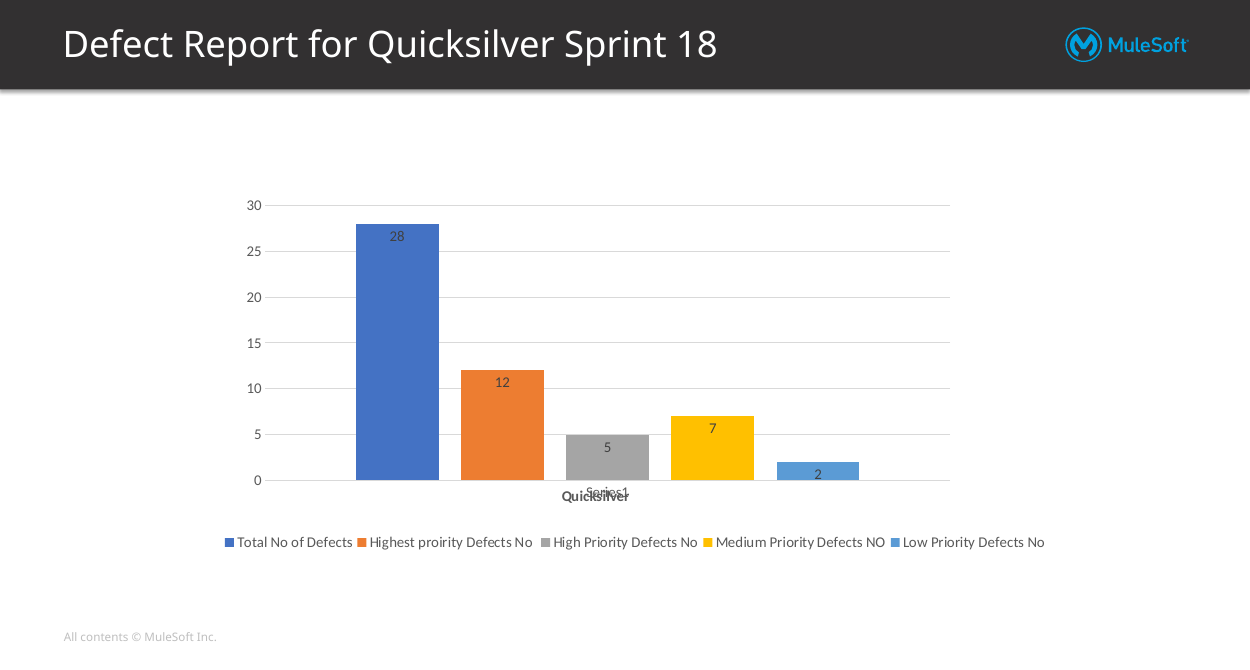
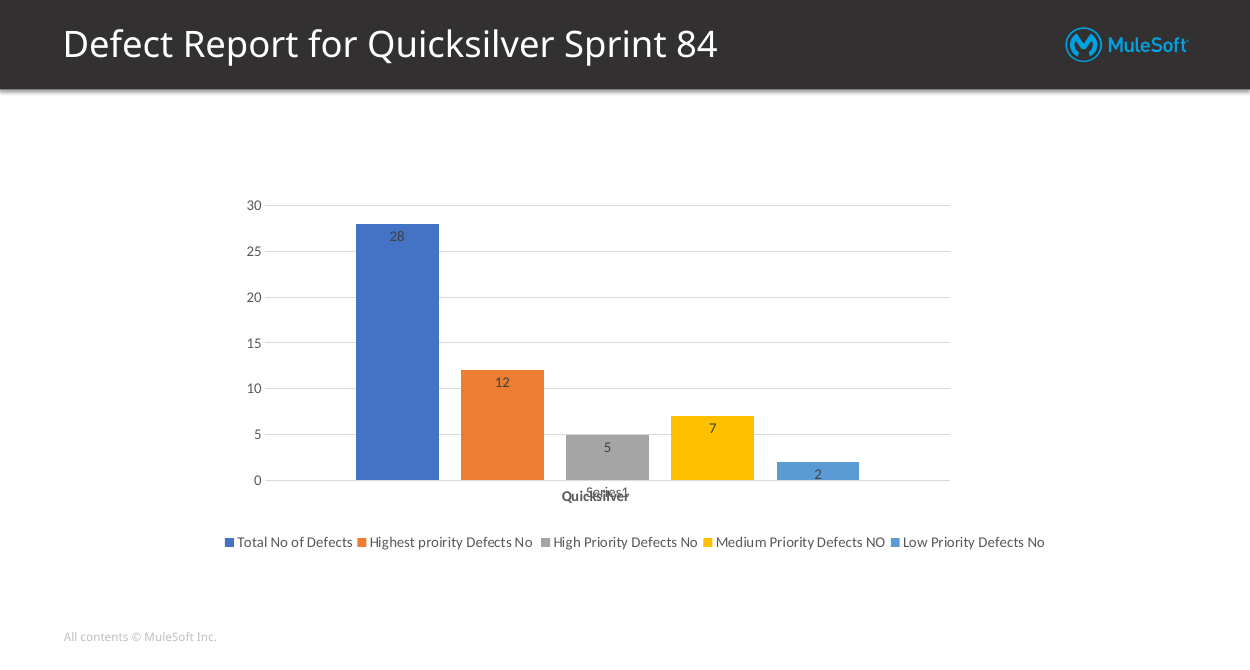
18: 18 -> 84 (697, 46)
